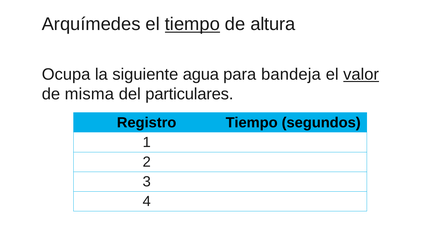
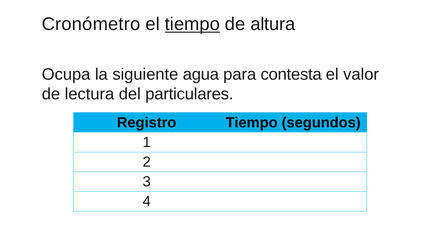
Arquímedes: Arquímedes -> Cronómetro (91, 24)
bandeja: bandeja -> contesta (291, 75)
valor underline: present -> none (361, 75)
misma: misma -> lectura (89, 94)
